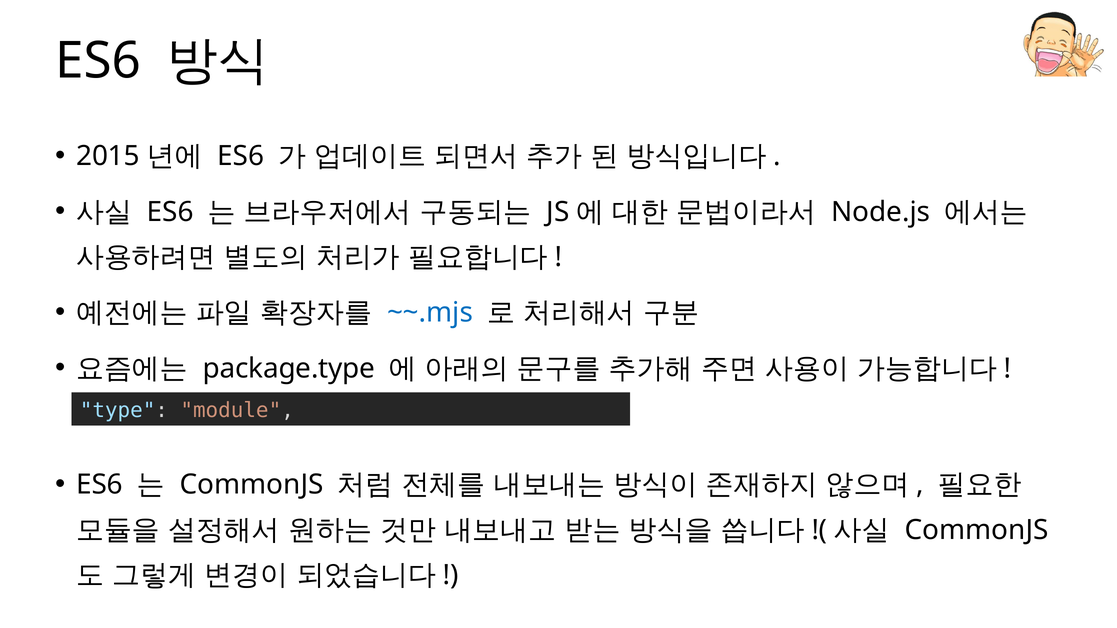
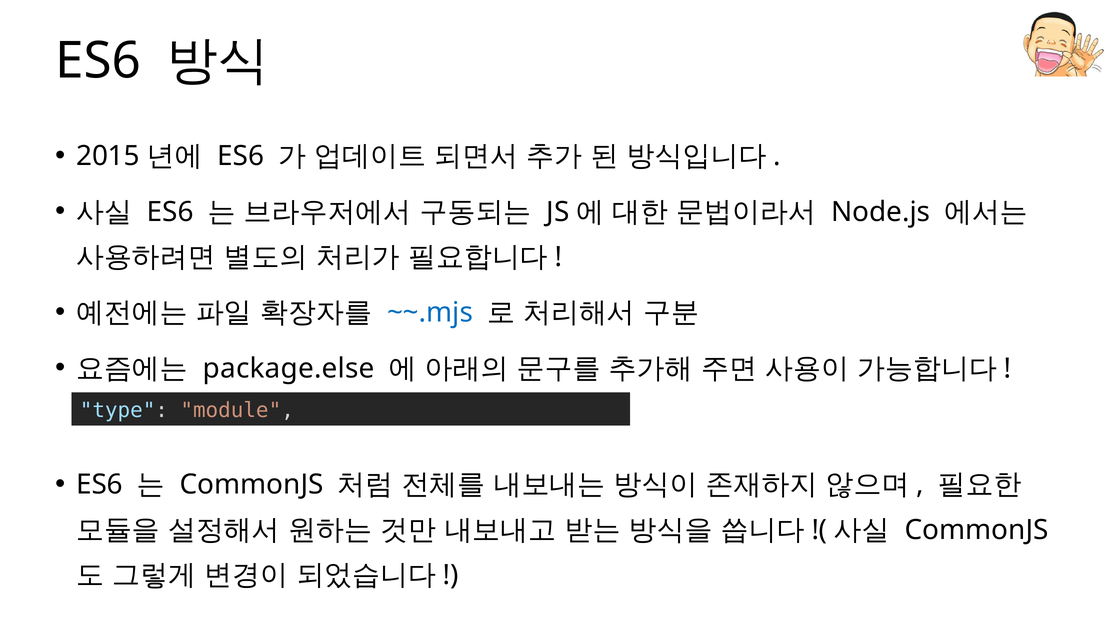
package.type: package.type -> package.else (289, 369)
